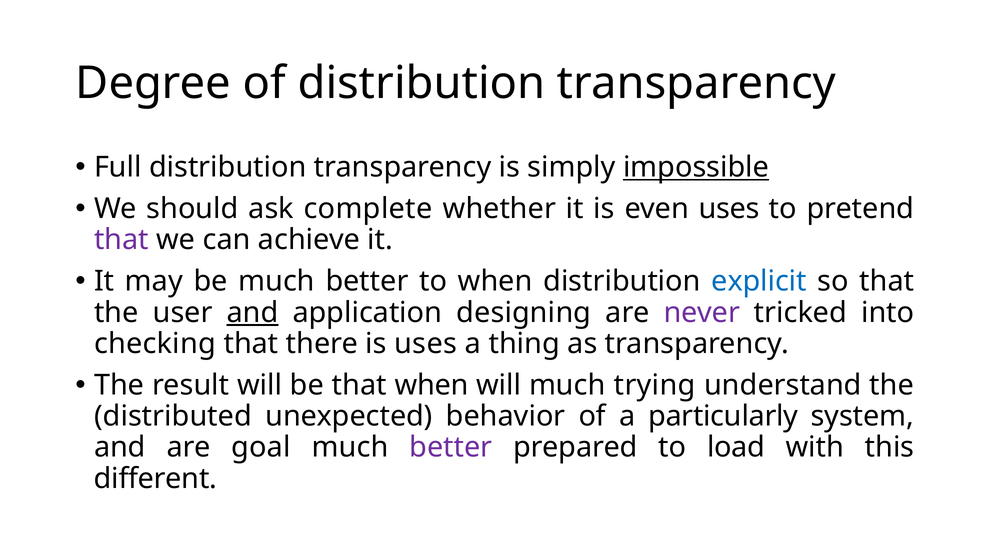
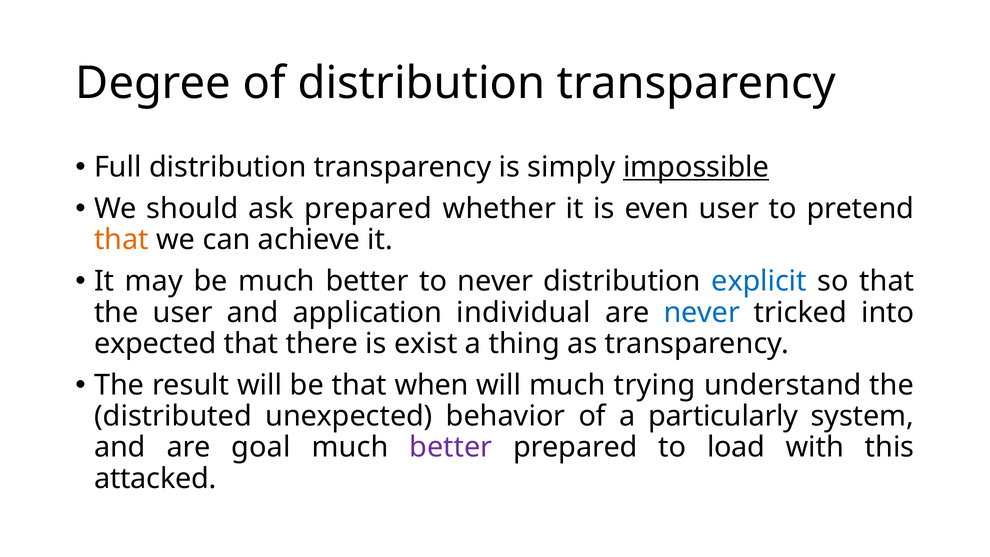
ask complete: complete -> prepared (368, 209)
even uses: uses -> user (729, 209)
that colour: purple -> orange (121, 240)
to when: when -> never (495, 281)
and underline: present -> none (253, 312)
designing: designing -> individual (524, 312)
never colour: purple -> blue (702, 312)
checking: checking -> expected (155, 344)
is uses: uses -> exist (426, 344)
different: different -> attacked (155, 478)
